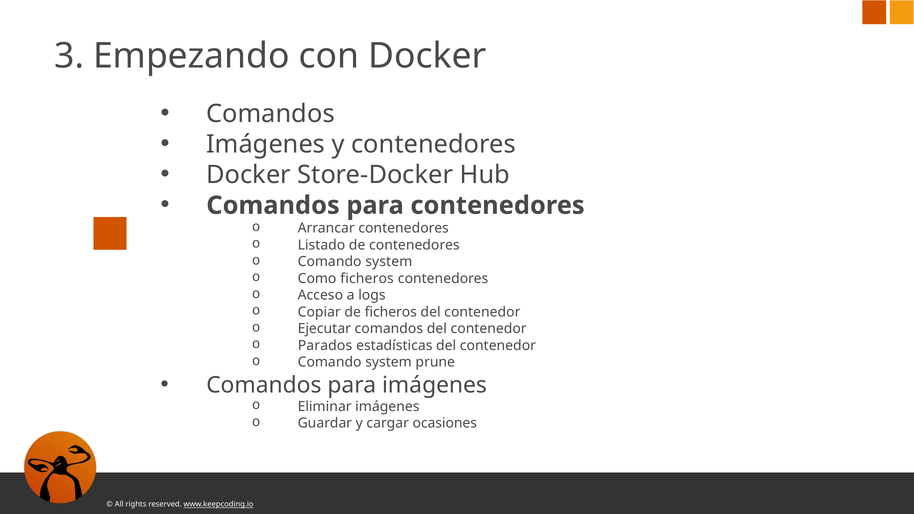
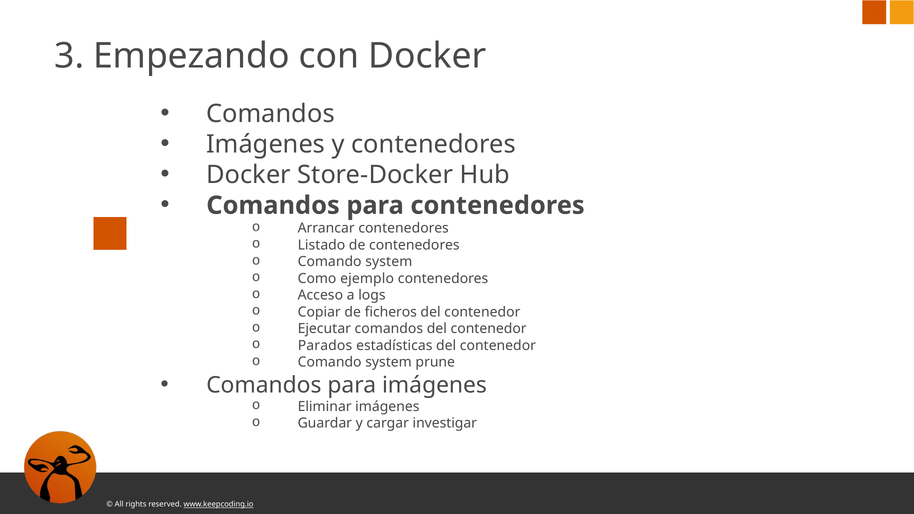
Como ficheros: ficheros -> ejemplo (367, 279)
ocasiones: ocasiones -> investigar (445, 423)
